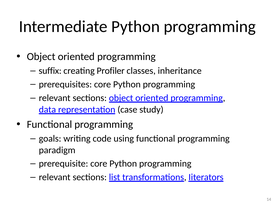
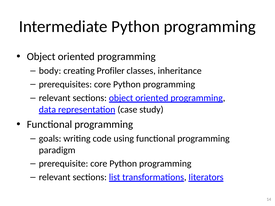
suffix: suffix -> body (50, 71)
